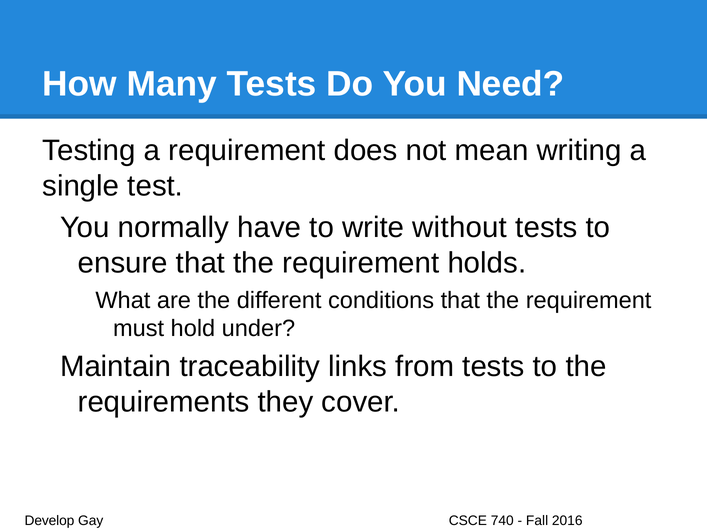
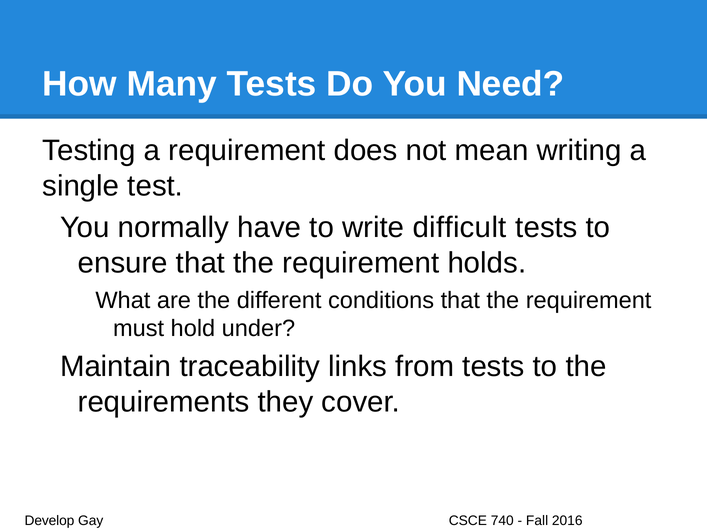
without: without -> difficult (460, 227)
